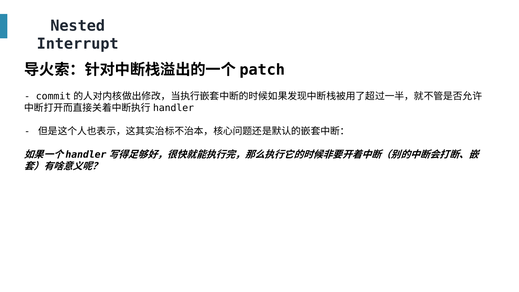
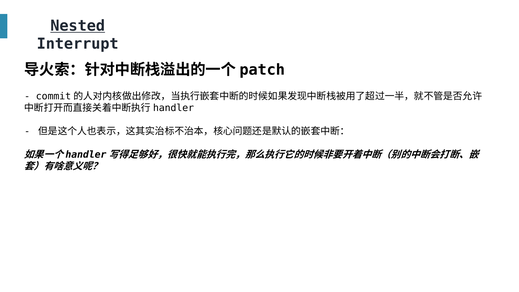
Nested underline: none -> present (78, 26)
